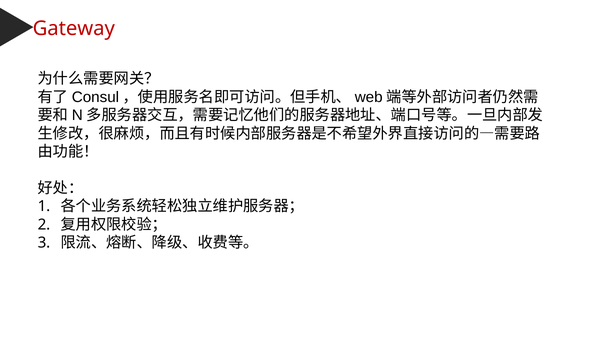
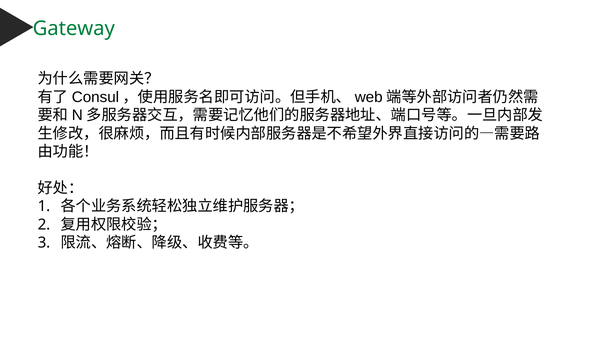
Gateway colour: red -> green (74, 28)
